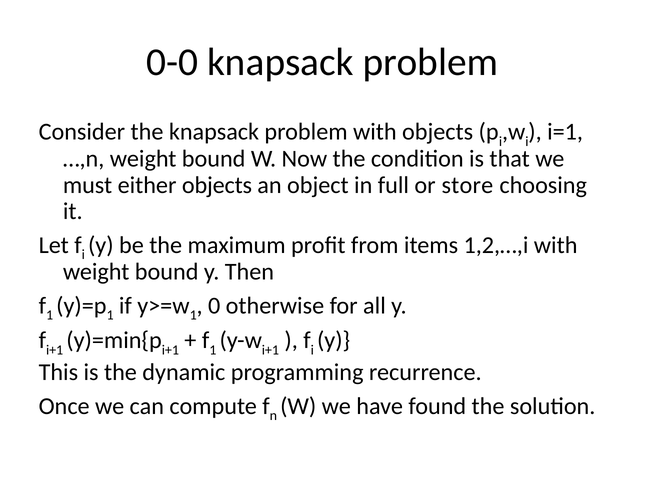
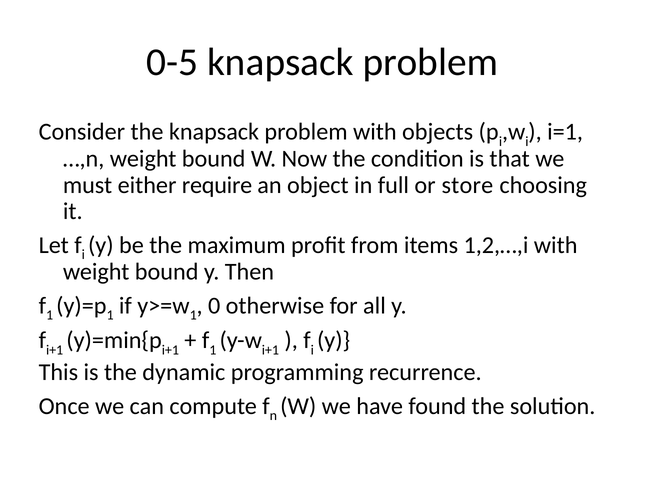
0-0: 0-0 -> 0-5 (172, 62)
either objects: objects -> require (217, 185)
